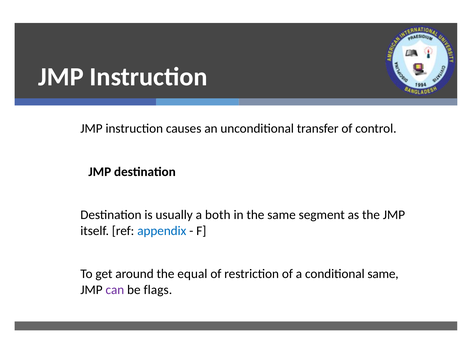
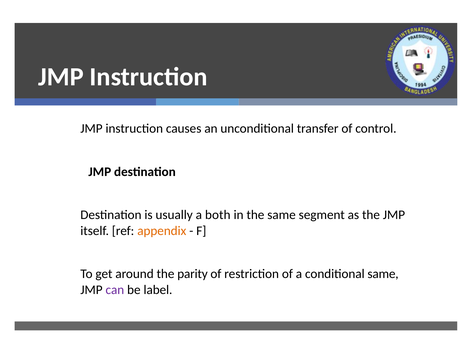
appendix colour: blue -> orange (162, 231)
equal: equal -> parity (193, 274)
flags: flags -> label (158, 290)
